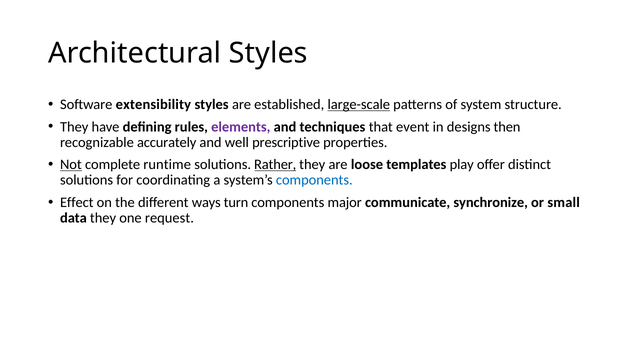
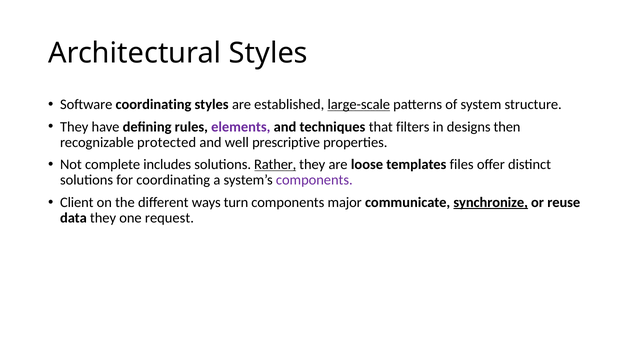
Software extensibility: extensibility -> coordinating (153, 105)
event: event -> filters (413, 127)
accurately: accurately -> protected (167, 143)
Not underline: present -> none (71, 165)
runtime: runtime -> includes (167, 165)
play: play -> files (462, 165)
components colour: blue -> purple (314, 180)
Effect: Effect -> Client (77, 203)
synchronize underline: none -> present (491, 203)
small: small -> reuse (564, 203)
